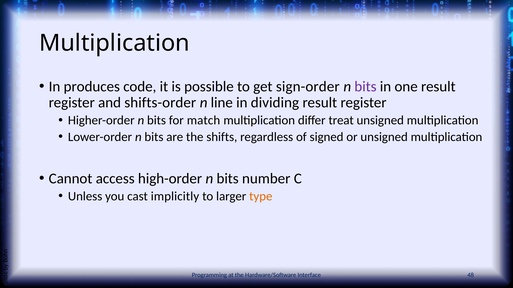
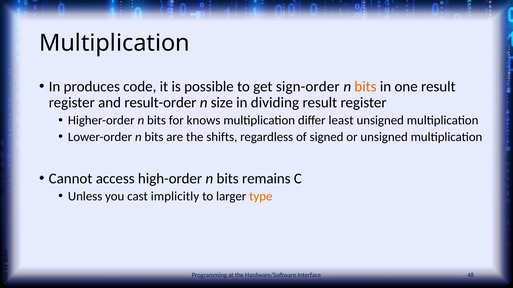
bits colour: purple -> orange (365, 87)
shifts-order: shifts-order -> result-order (160, 103)
line: line -> size (222, 103)
match: match -> knows (204, 121)
treat: treat -> least (341, 121)
number: number -> remains (266, 179)
